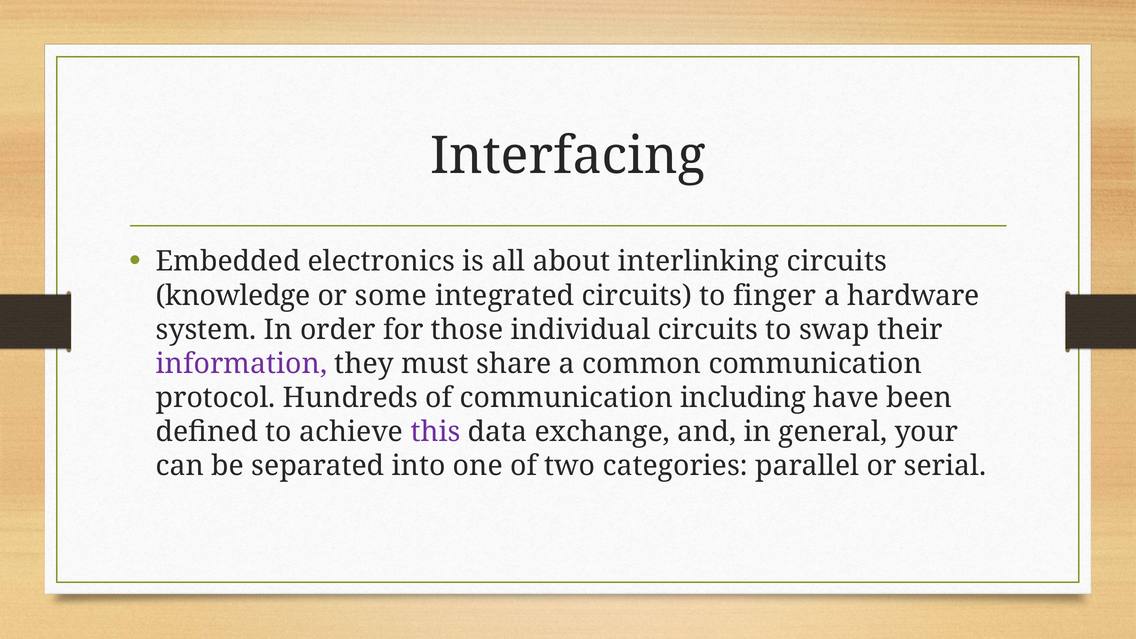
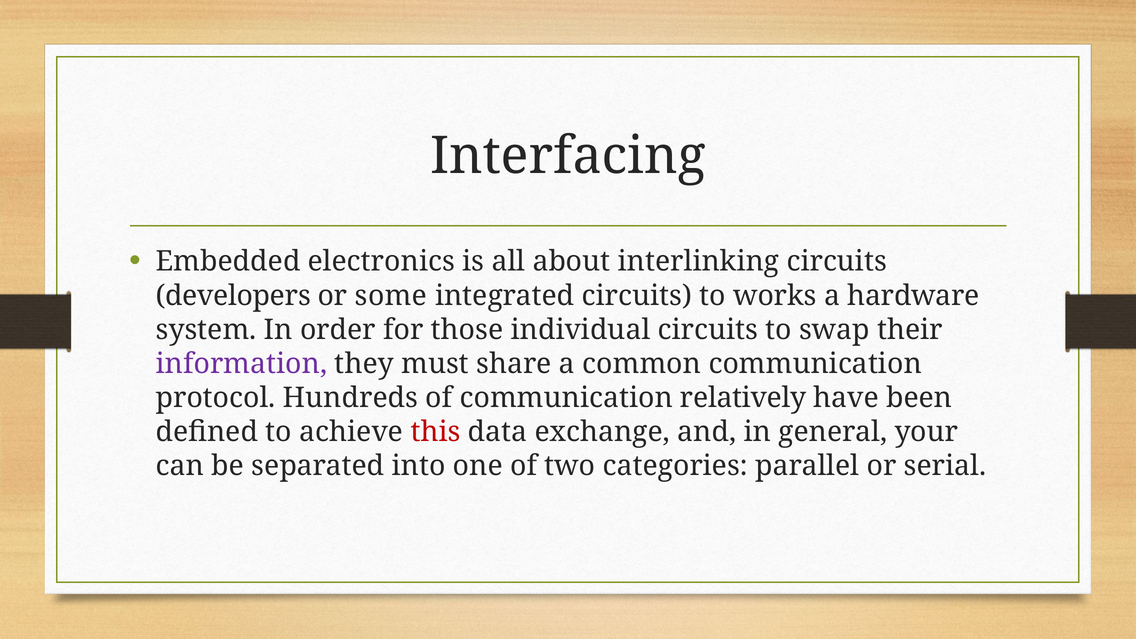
knowledge: knowledge -> developers (233, 296)
finger: finger -> works (775, 296)
including: including -> relatively (743, 398)
this colour: purple -> red (435, 432)
